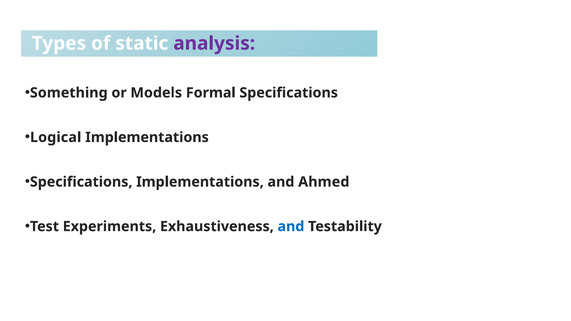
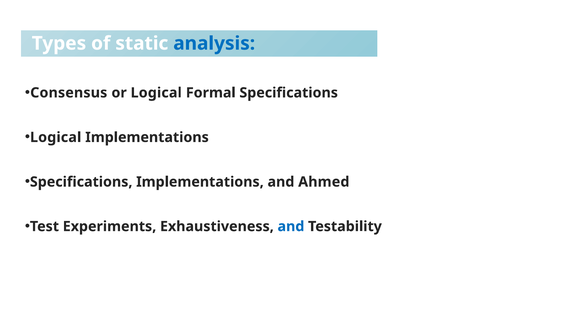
analysis colour: purple -> blue (214, 43)
Something: Something -> Consensus (69, 93)
or Models: Models -> Logical (156, 93)
